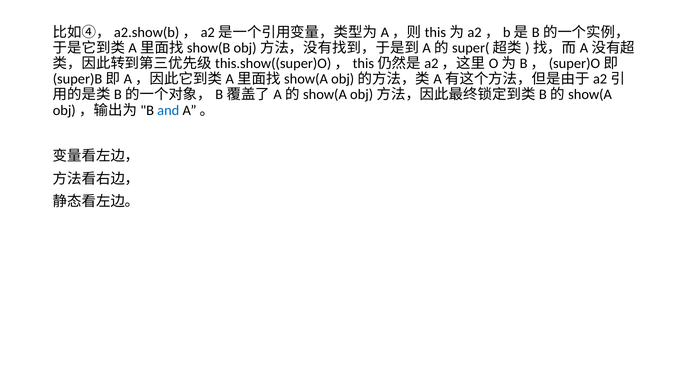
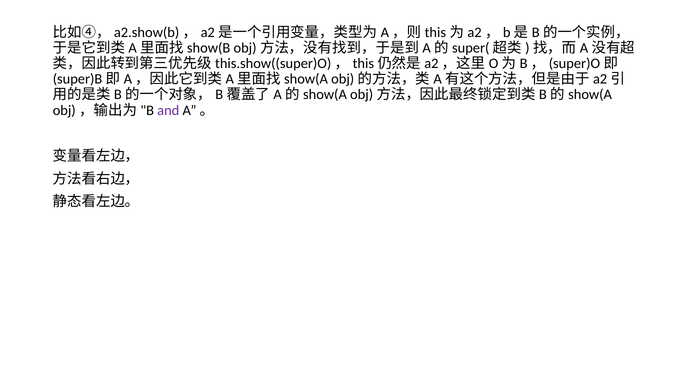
and colour: blue -> purple (168, 110)
